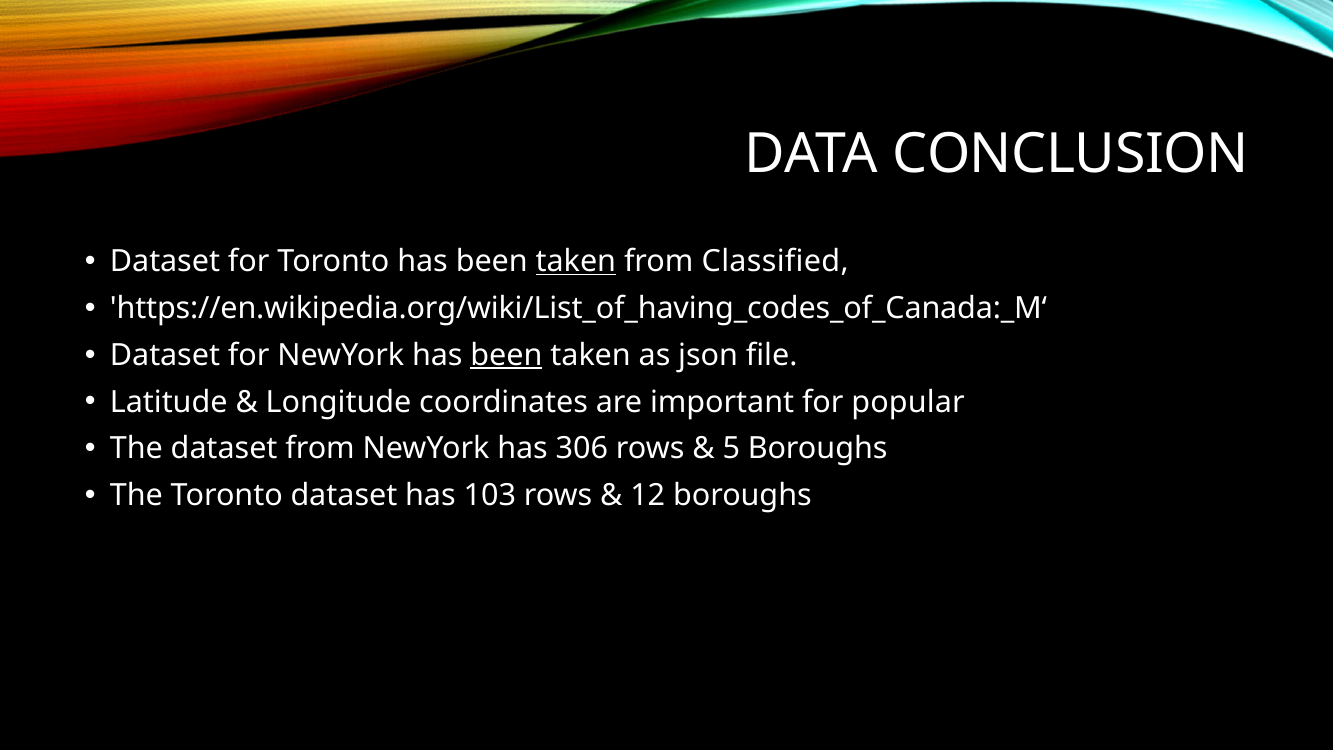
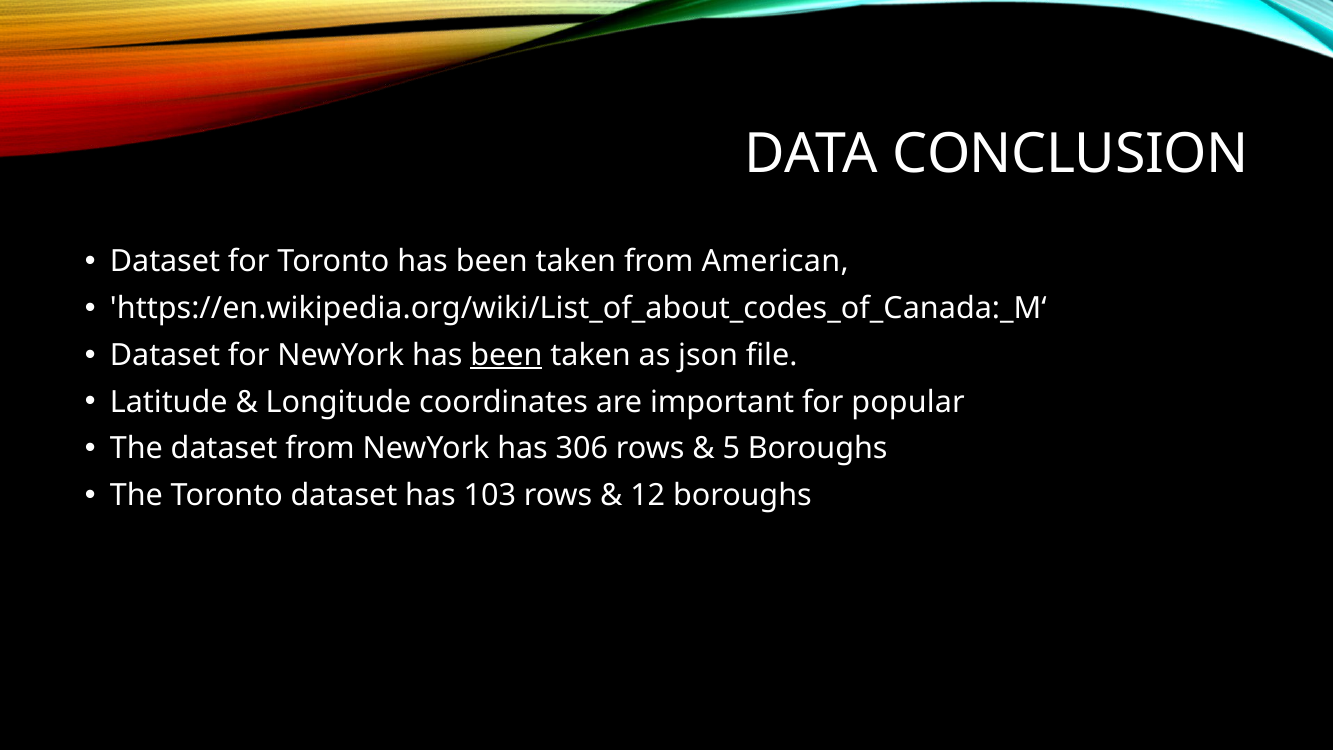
taken underline: present -> none (576, 261)
Classified: Classified -> American (775, 261)
https://en.wikipedia.org/wiki/List_of_having_codes_of_Canada:_M‘: https://en.wikipedia.org/wiki/List_of_having_codes_of_Canada:_M‘ -> https://en.wikipedia.org/wiki/List_of_about_codes_of_Canada:_M‘ (578, 308)
